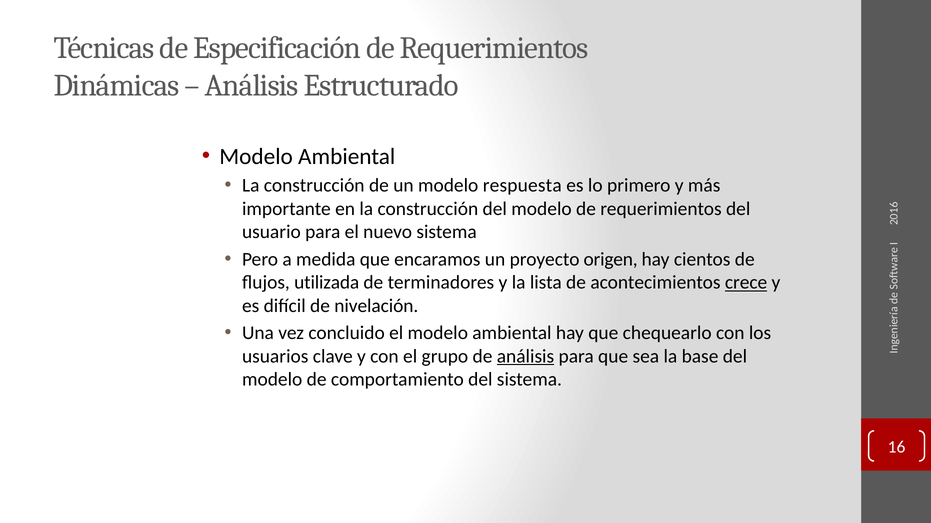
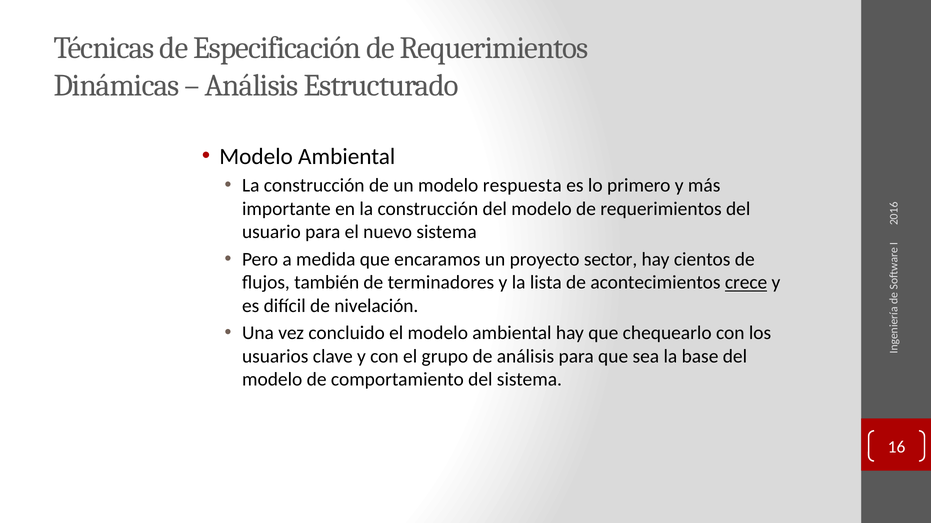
origen: origen -> sector (611, 260)
utilizada: utilizada -> también (327, 283)
análisis underline: present -> none (525, 357)
